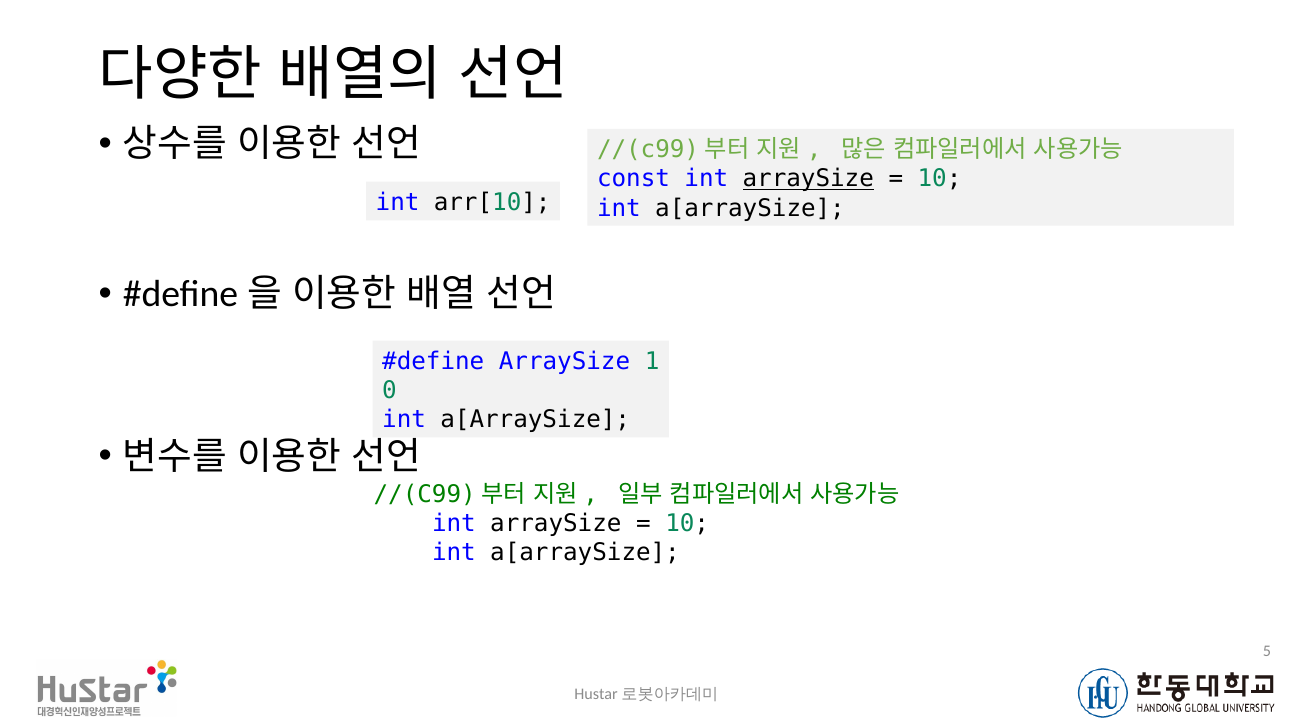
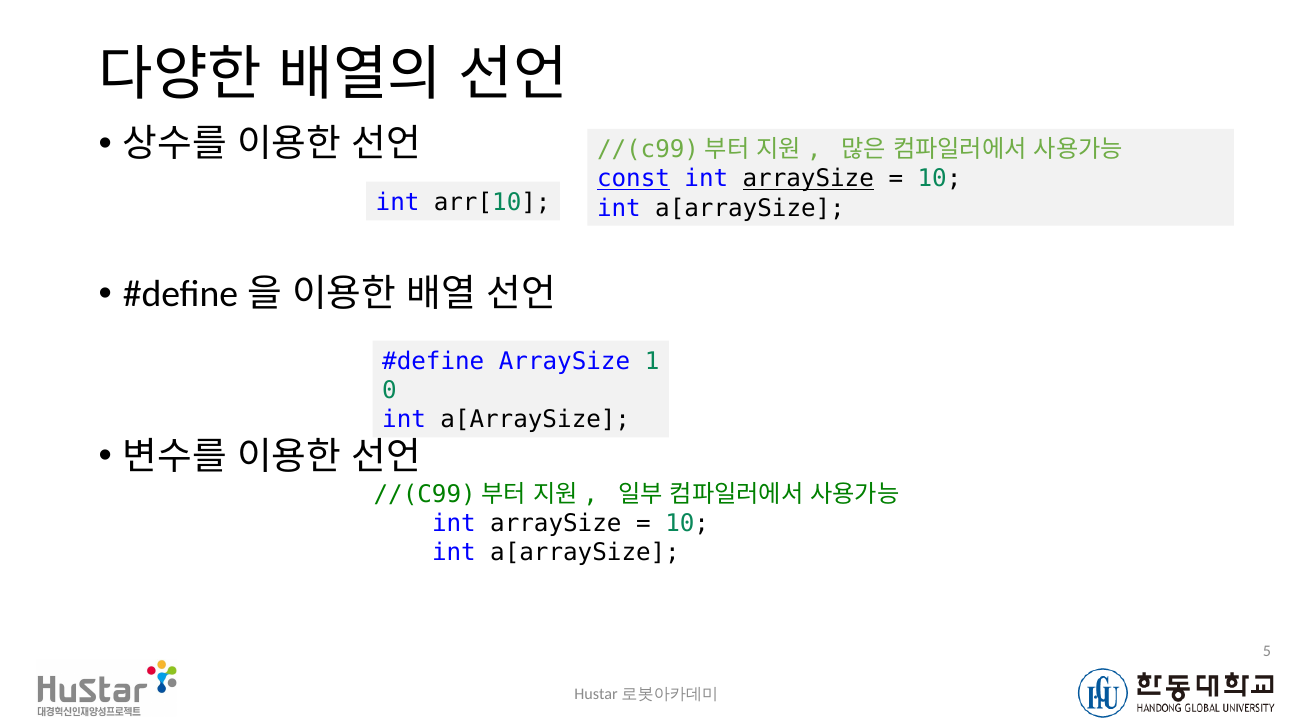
const underline: none -> present (633, 179)
